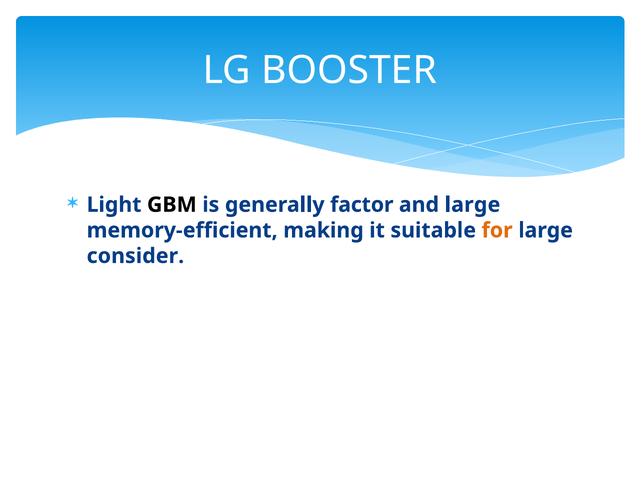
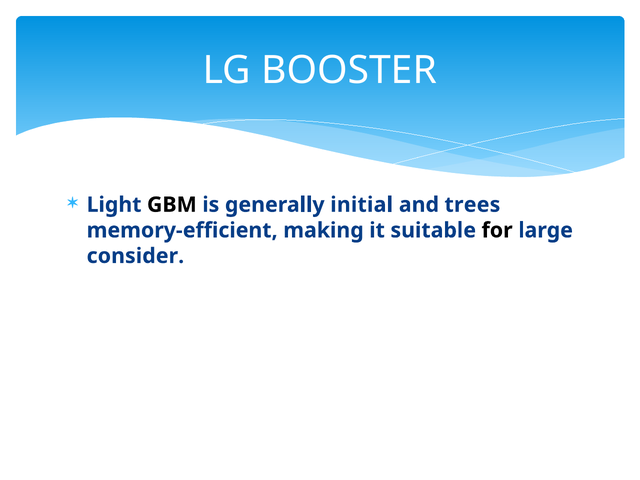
factor: factor -> initial (362, 205)
and large: large -> trees (472, 205)
for colour: orange -> black (497, 230)
